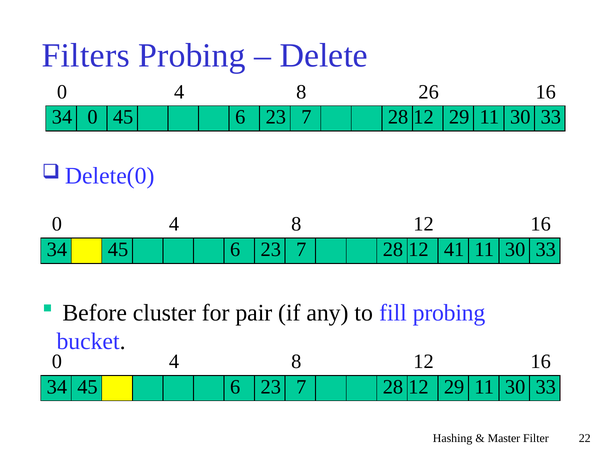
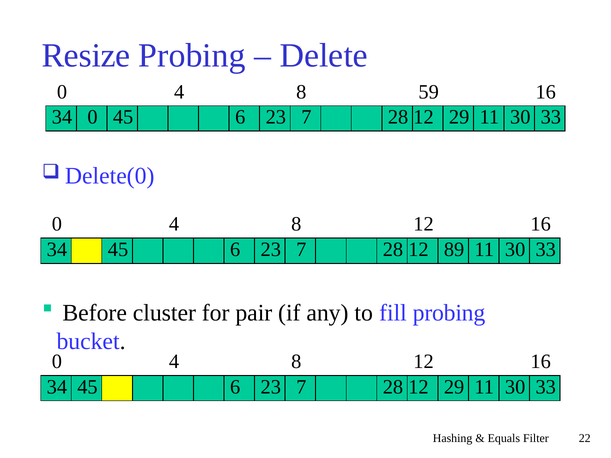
Filters: Filters -> Resize (86, 56)
26: 26 -> 59 (429, 92)
41: 41 -> 89 (454, 250)
Master: Master -> Equals (504, 439)
